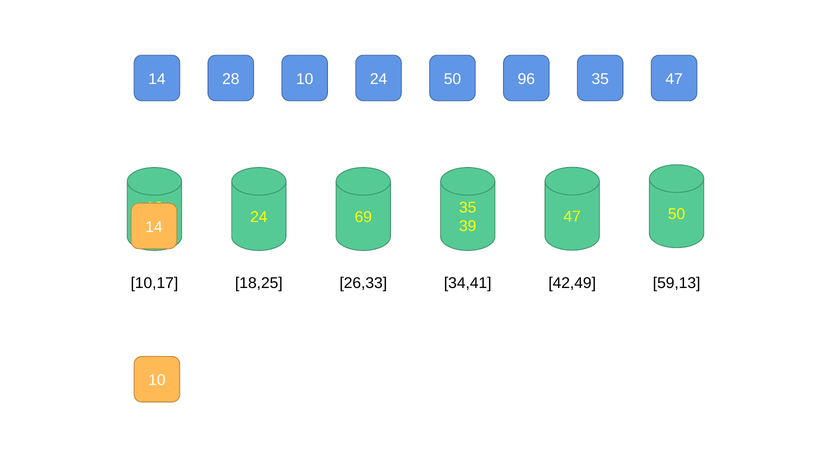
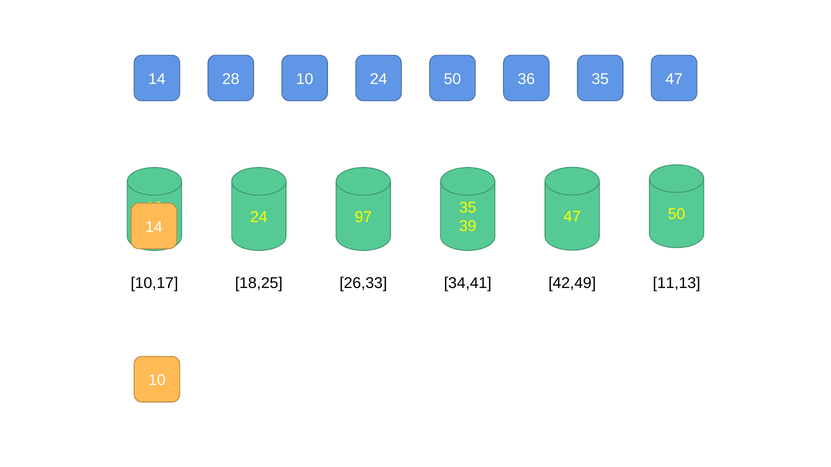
96: 96 -> 36 (526, 79)
69: 69 -> 97 (363, 217)
59,13: 59,13 -> 11,13 (677, 283)
